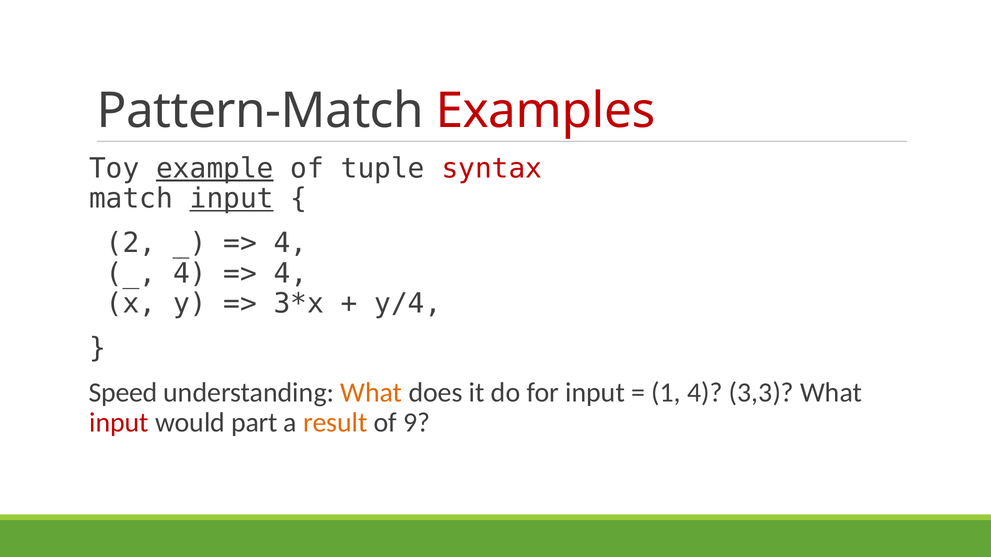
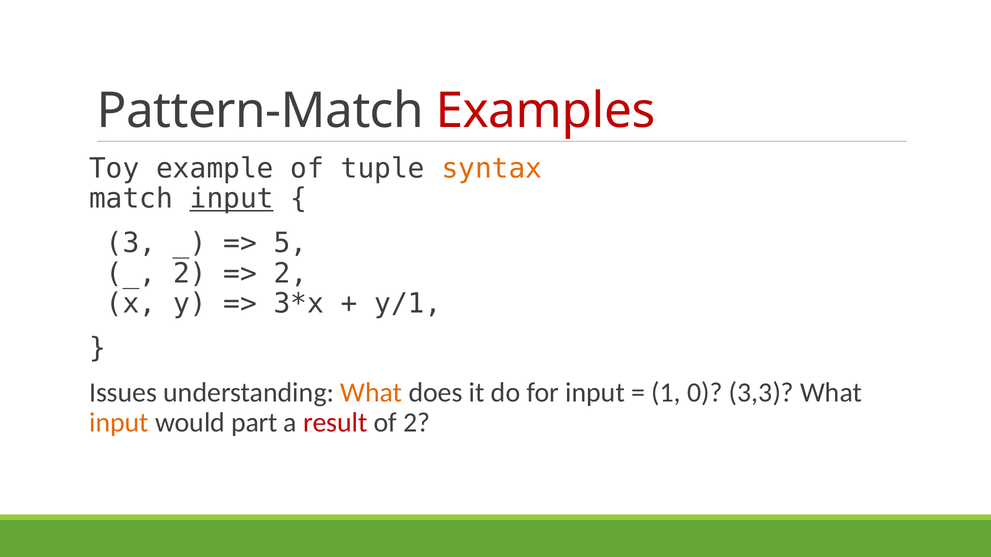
example underline: present -> none (215, 169)
syntax colour: red -> orange (492, 169)
2: 2 -> 3 (131, 243)
4: 4 -> 5 (290, 243)
4: 4 -> 2 (190, 274)
4: 4 -> 2 (291, 274)
y/4: y/4 -> y/1 (408, 304)
Speed: Speed -> Issues (123, 393)
1 4: 4 -> 0 (705, 393)
input colour: red -> orange (119, 423)
result colour: orange -> red (335, 423)
of 9: 9 -> 2 (417, 423)
